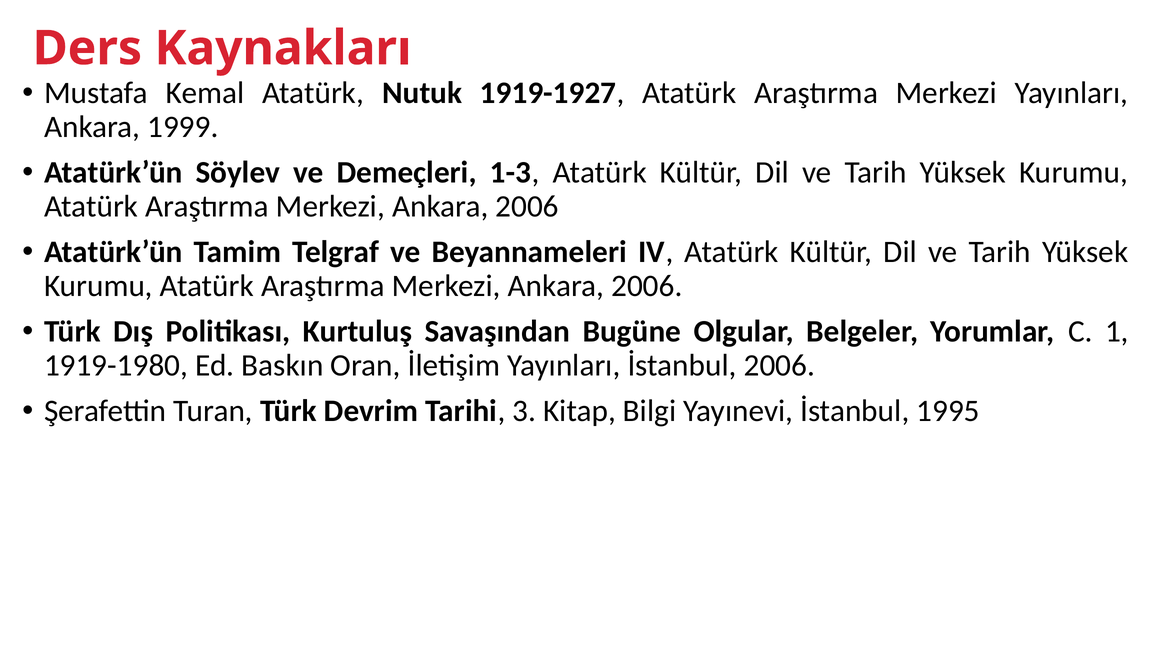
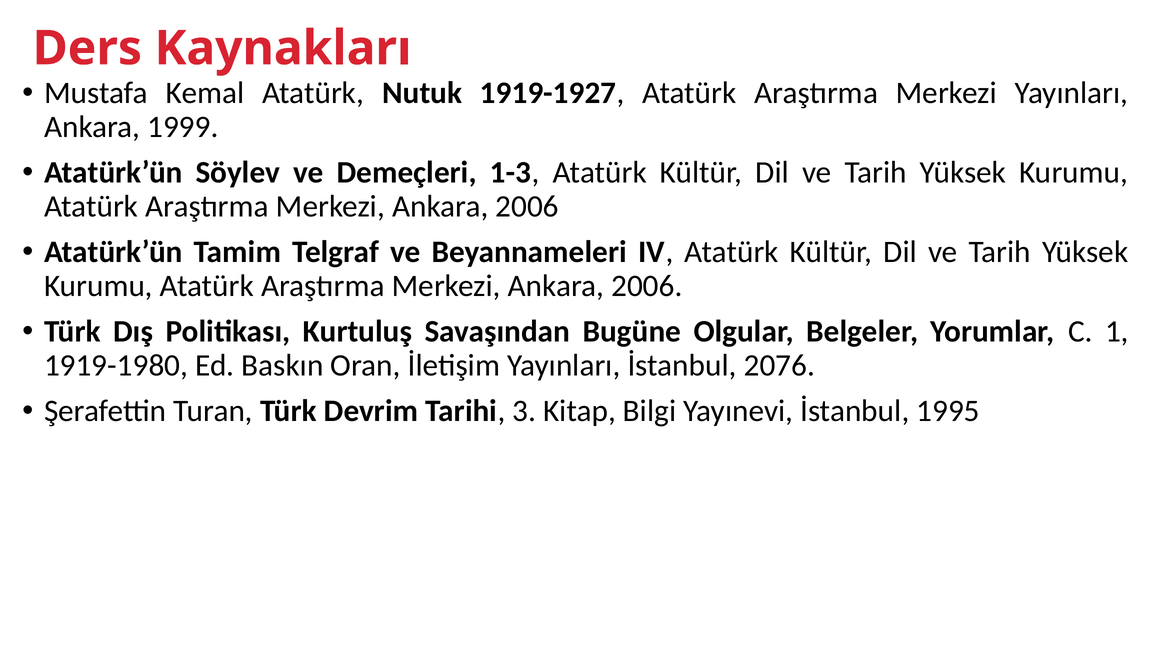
İstanbul 2006: 2006 -> 2076 (779, 366)
